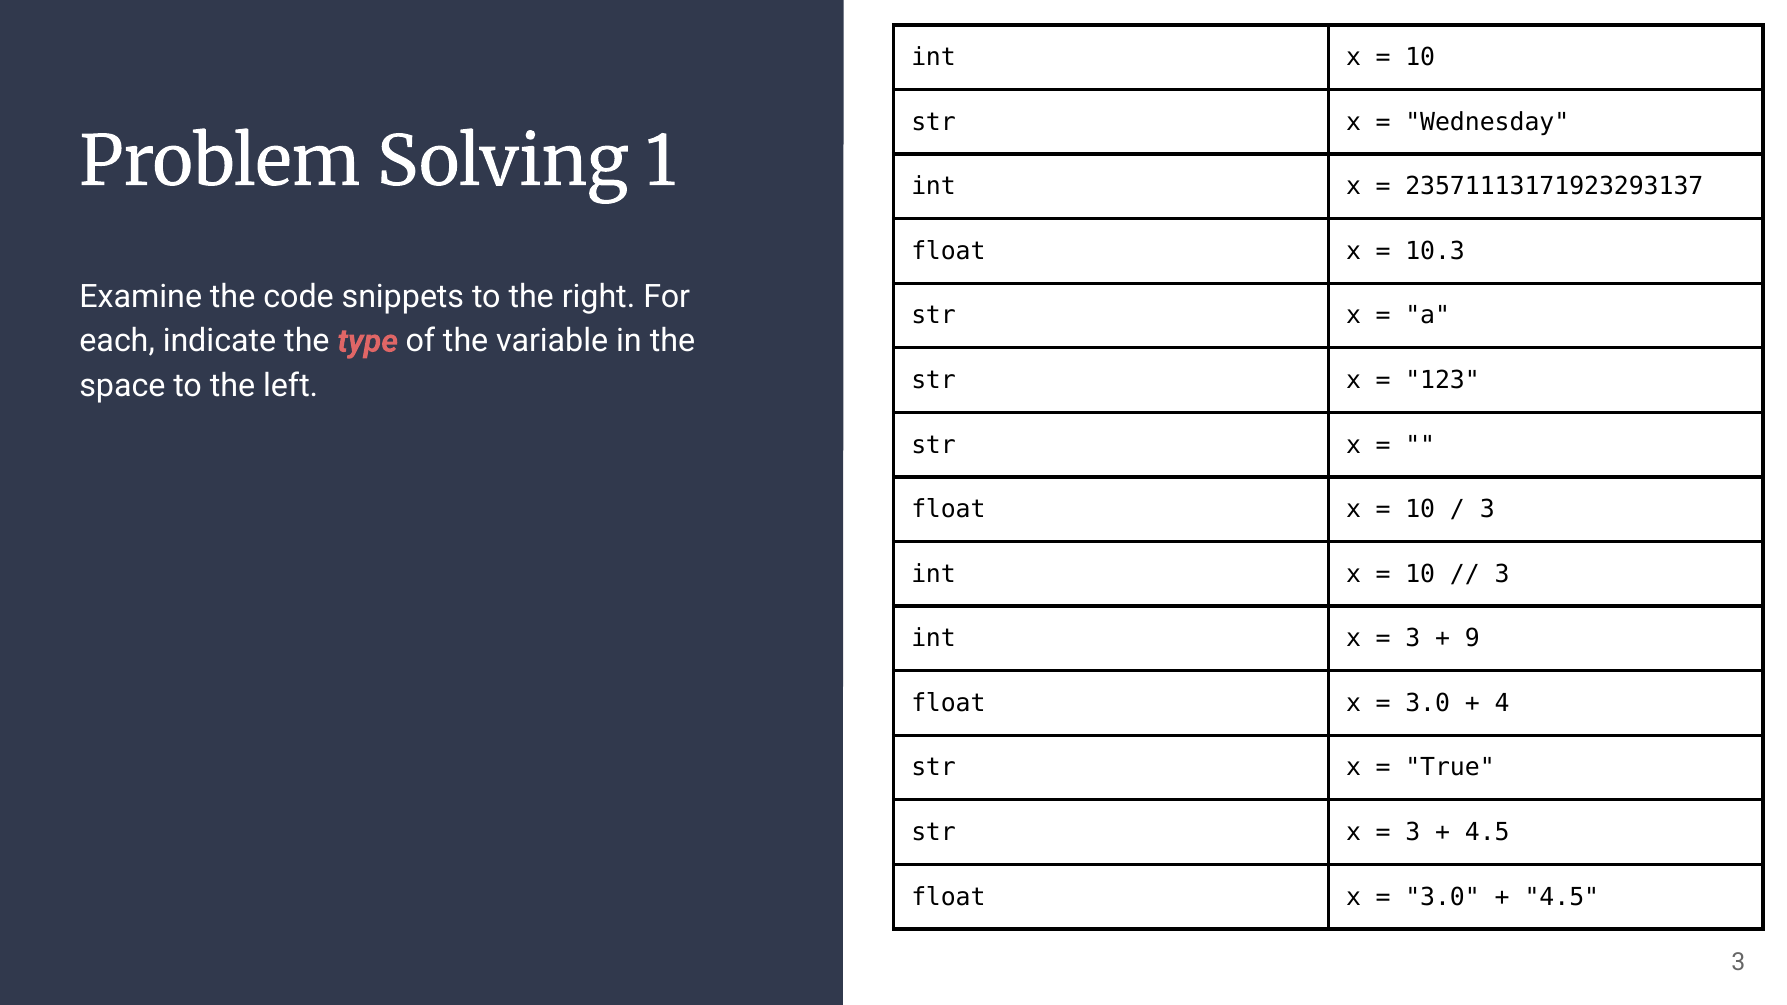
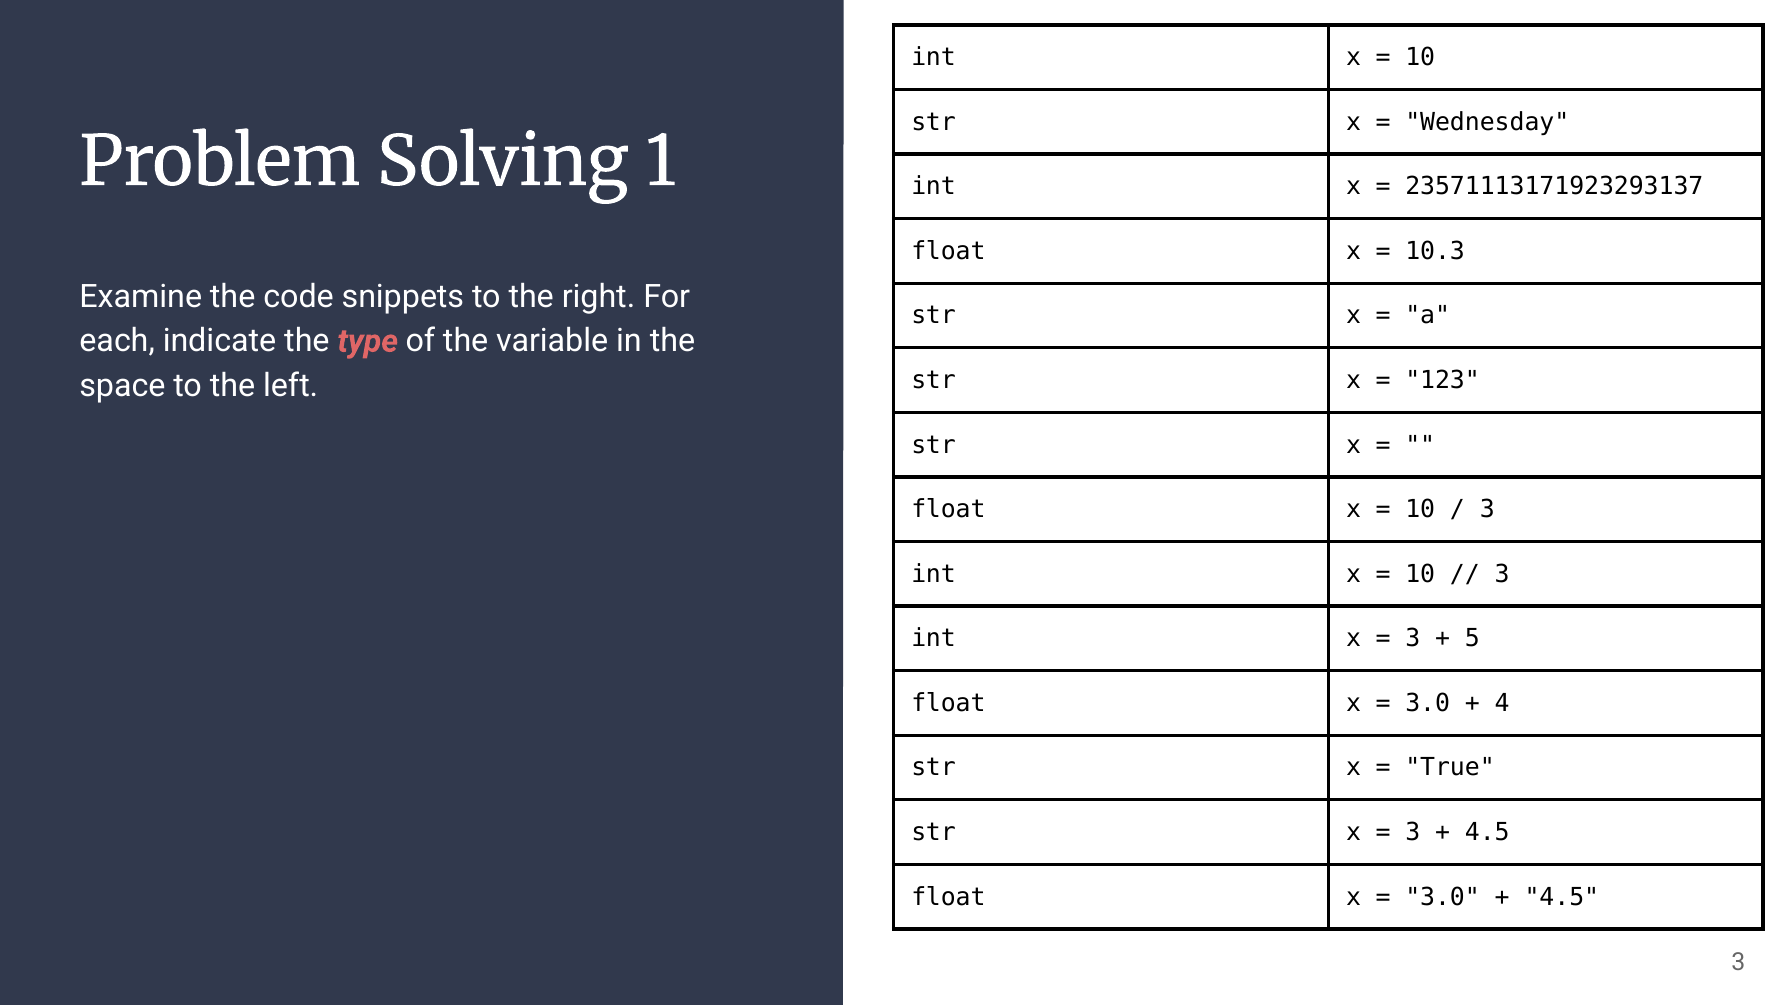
9: 9 -> 5 (1472, 639)
